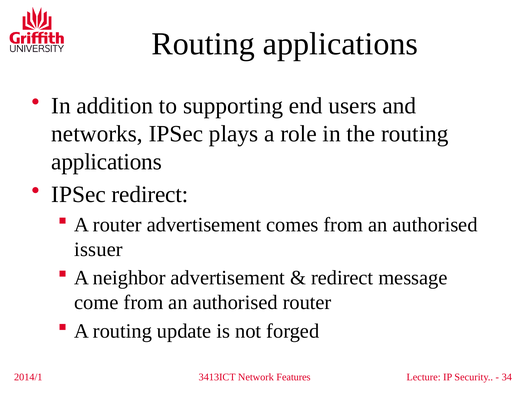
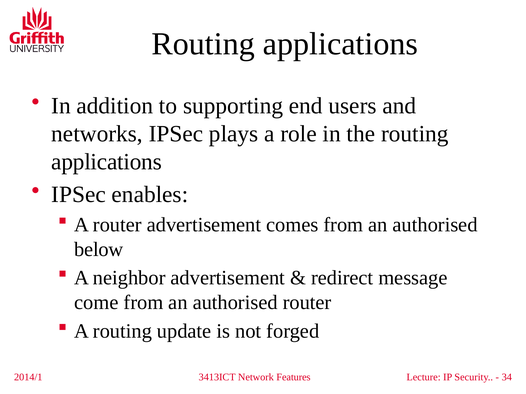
IPSec redirect: redirect -> enables (150, 195)
issuer: issuer -> below (99, 250)
